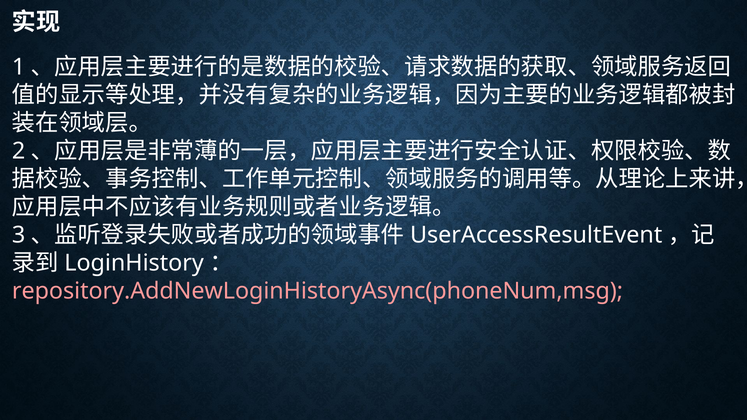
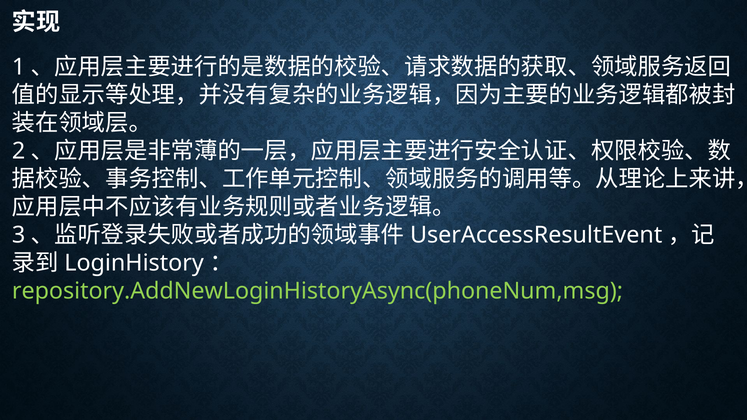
repository.AddNewLoginHistoryAsync(phoneNum,msg colour: pink -> light green (317, 291)
